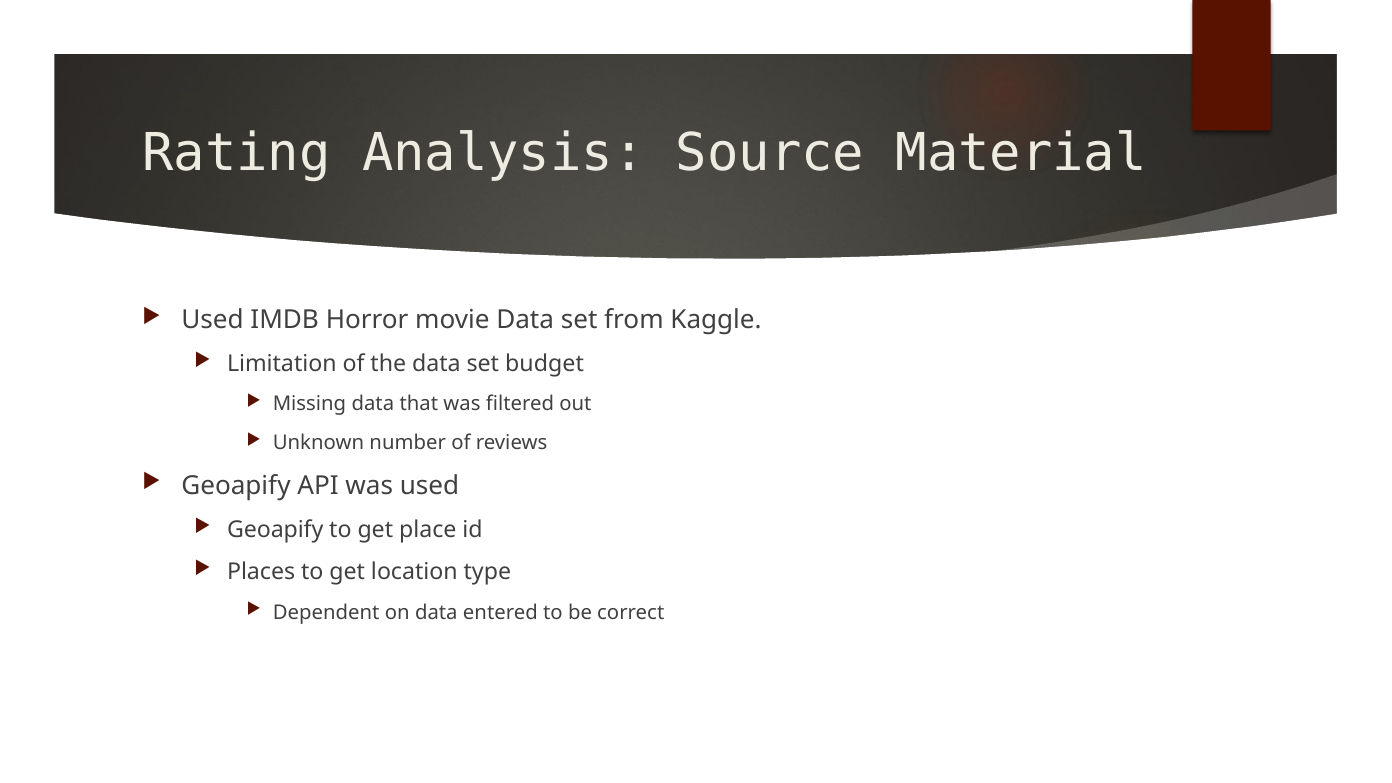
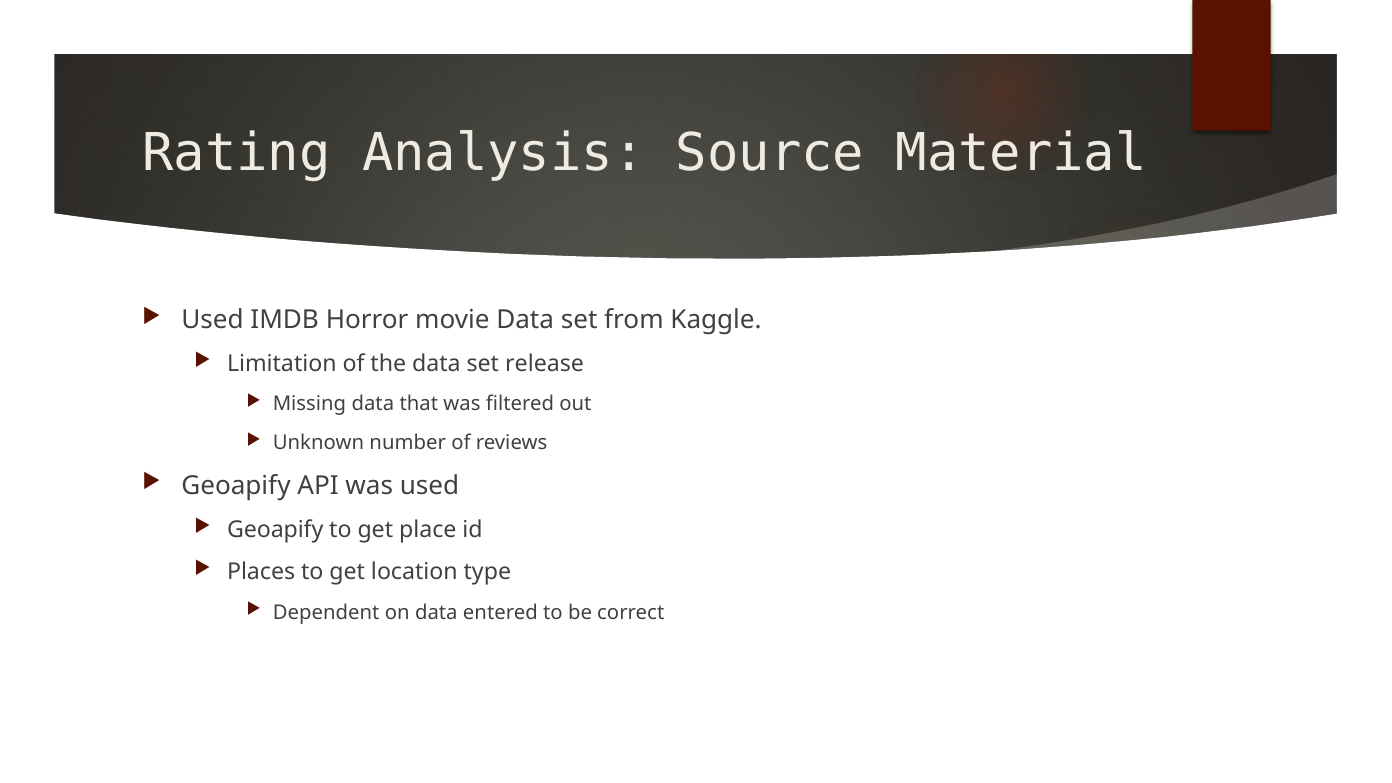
budget: budget -> release (545, 364)
